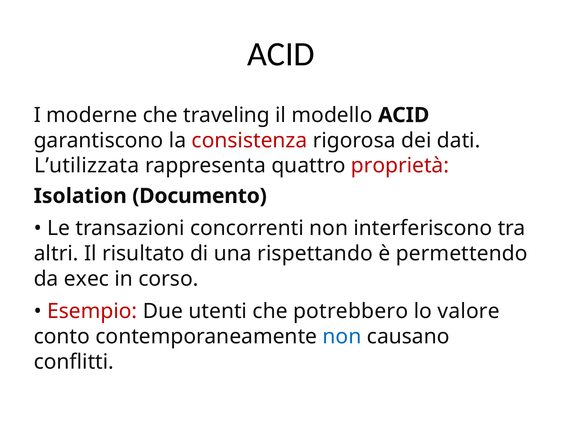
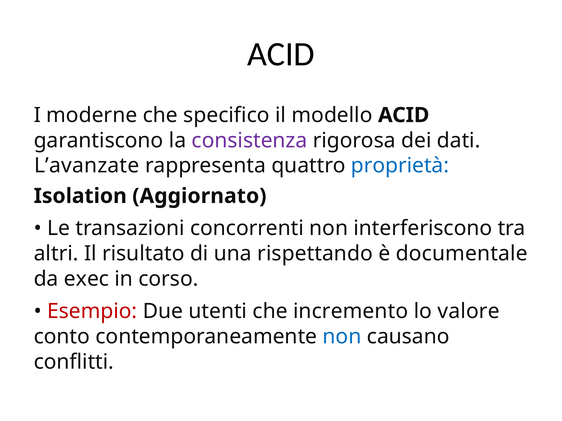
traveling: traveling -> specifico (226, 115)
consistenza colour: red -> purple (249, 141)
L’utilizzata: L’utilizzata -> L’avanzate (87, 166)
proprietà colour: red -> blue (400, 166)
Documento: Documento -> Aggiornato (199, 196)
permettendo: permettendo -> documentale (462, 254)
potrebbero: potrebbero -> incremento (351, 312)
